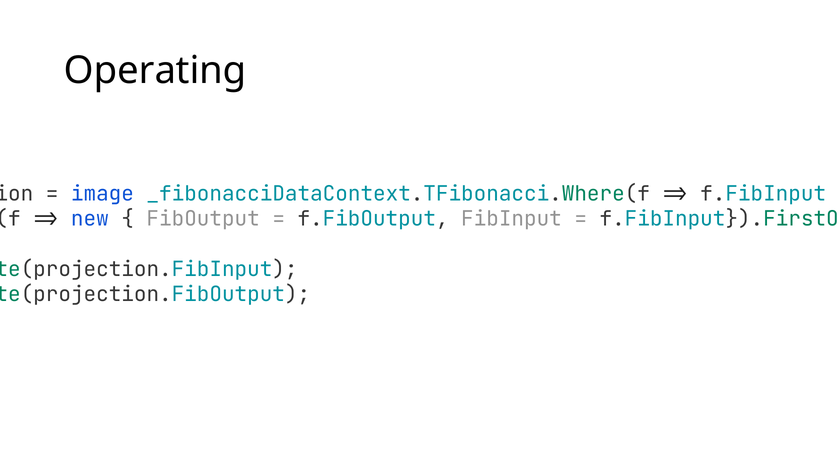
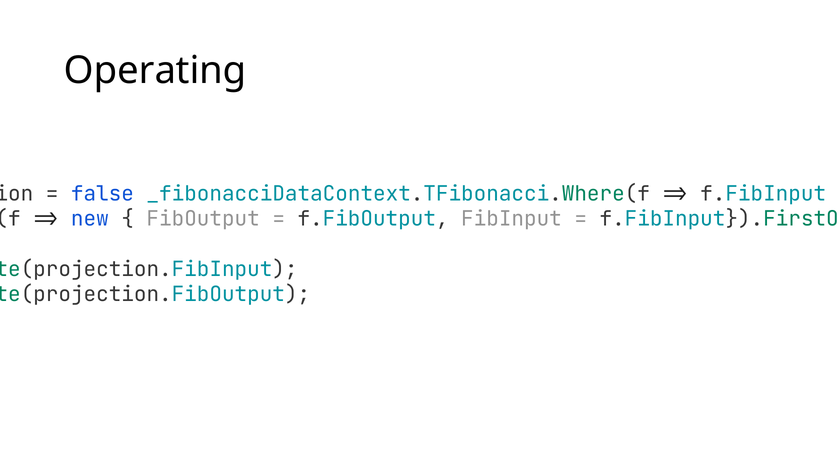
image: image -> false (102, 194)
